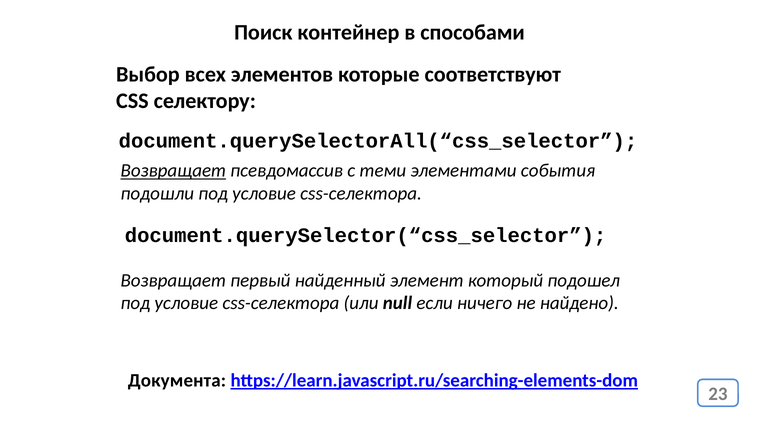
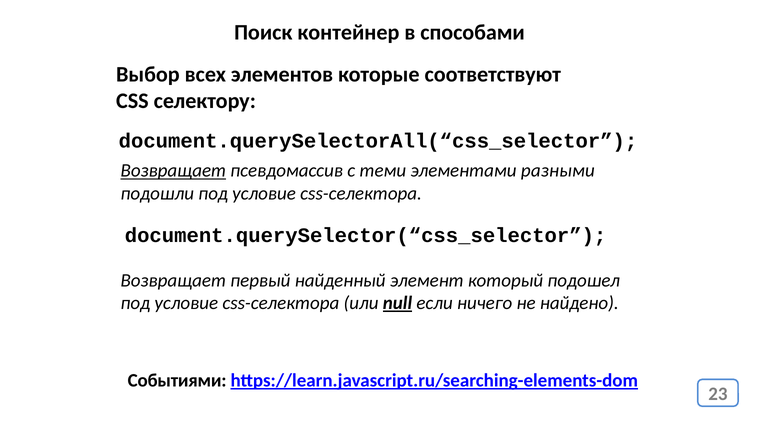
события: события -> разными (558, 171)
null underline: none -> present (398, 303)
Документа: Документа -> Событиями (177, 380)
